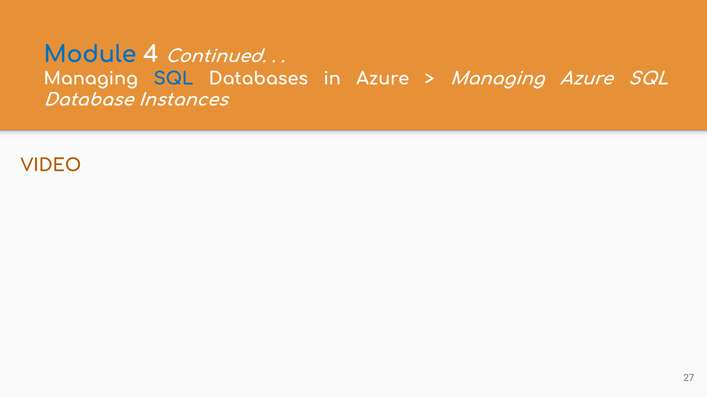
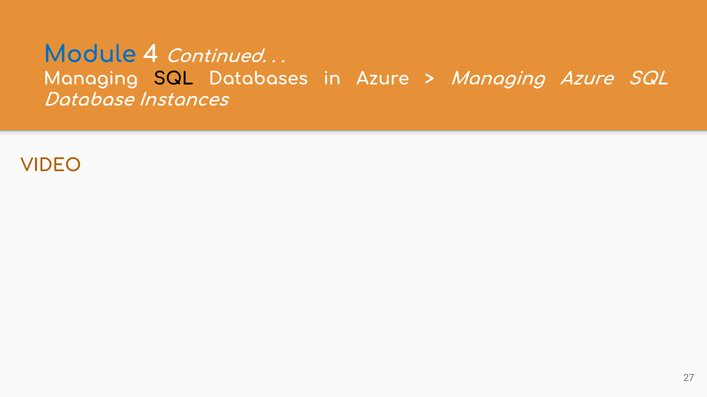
SQL colour: blue -> black (173, 79)
